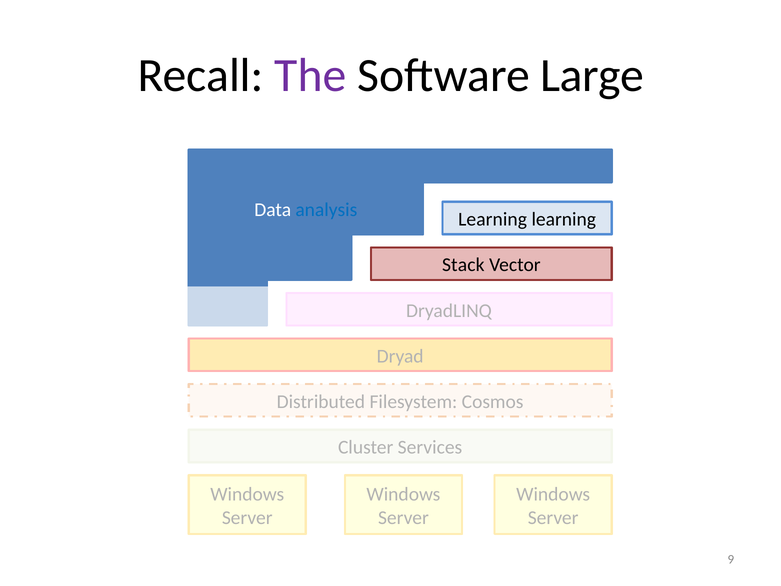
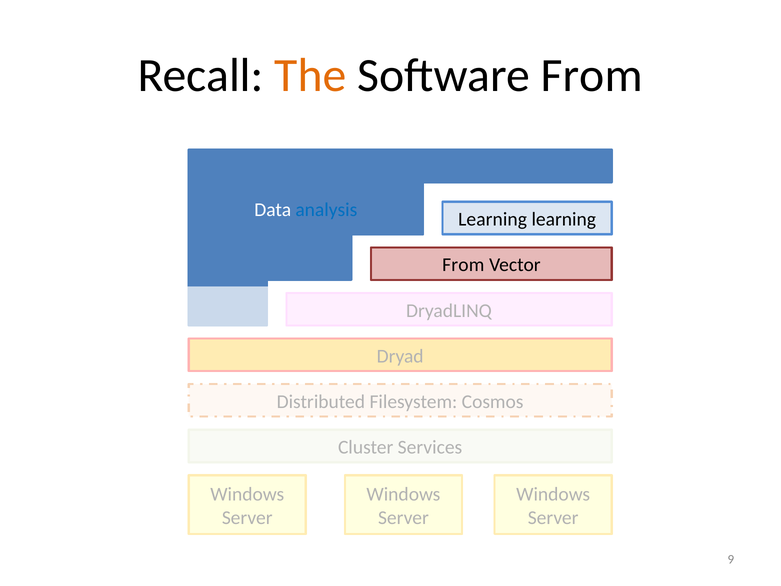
The colour: purple -> orange (310, 76)
Software Large: Large -> From (592, 76)
Stack: Stack -> From (463, 265)
